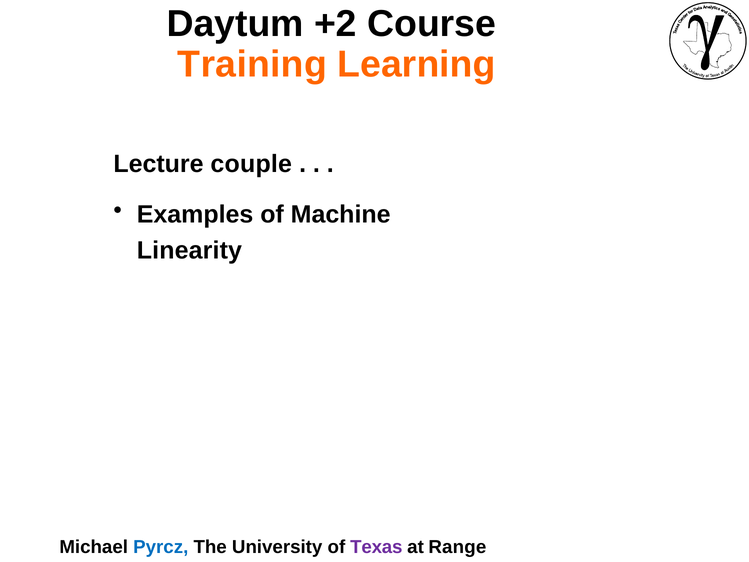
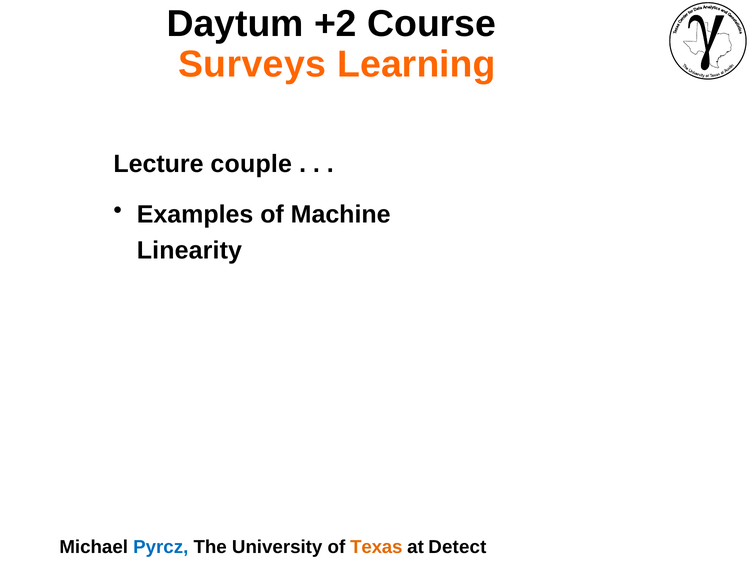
Training: Training -> Surveys (252, 64)
Texas colour: purple -> orange (376, 547)
Range: Range -> Detect (457, 547)
